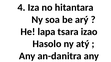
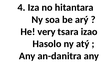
lapa: lapa -> very (46, 32)
